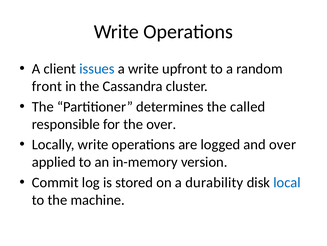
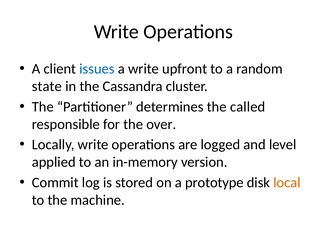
front: front -> state (47, 86)
and over: over -> level (283, 144)
durability: durability -> prototype (214, 182)
local colour: blue -> orange (287, 182)
